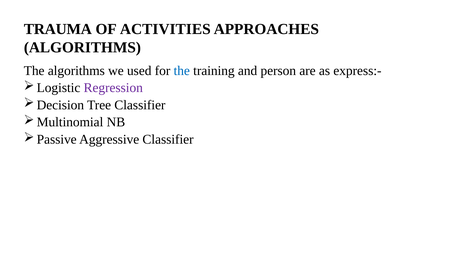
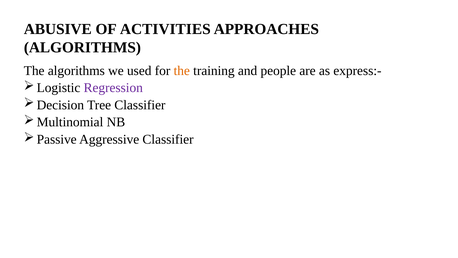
TRAUMA: TRAUMA -> ABUSIVE (58, 29)
the colour: blue -> orange (182, 71)
person: person -> people (278, 71)
